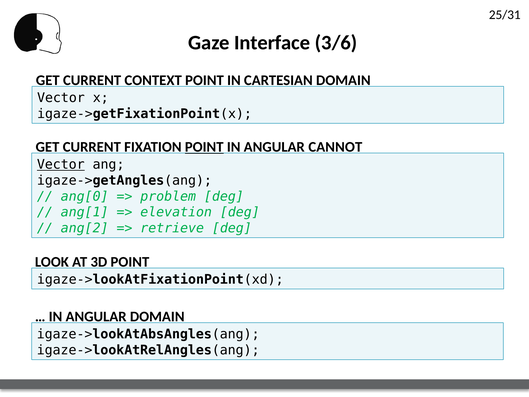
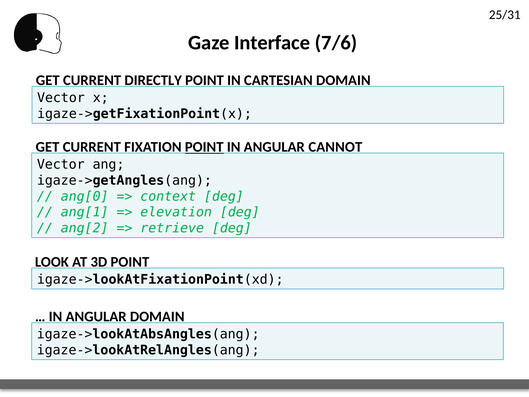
3/6: 3/6 -> 7/6 (336, 43)
CONTEXT: CONTEXT -> DIRECTLY (153, 80)
Vector underline: present -> none (61, 164)
problem: problem -> context (168, 196)
